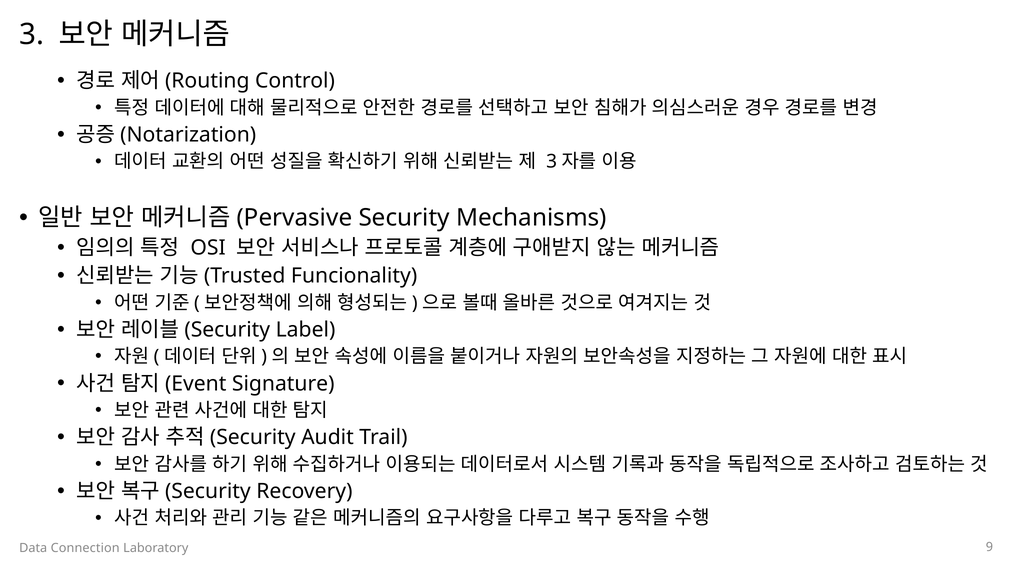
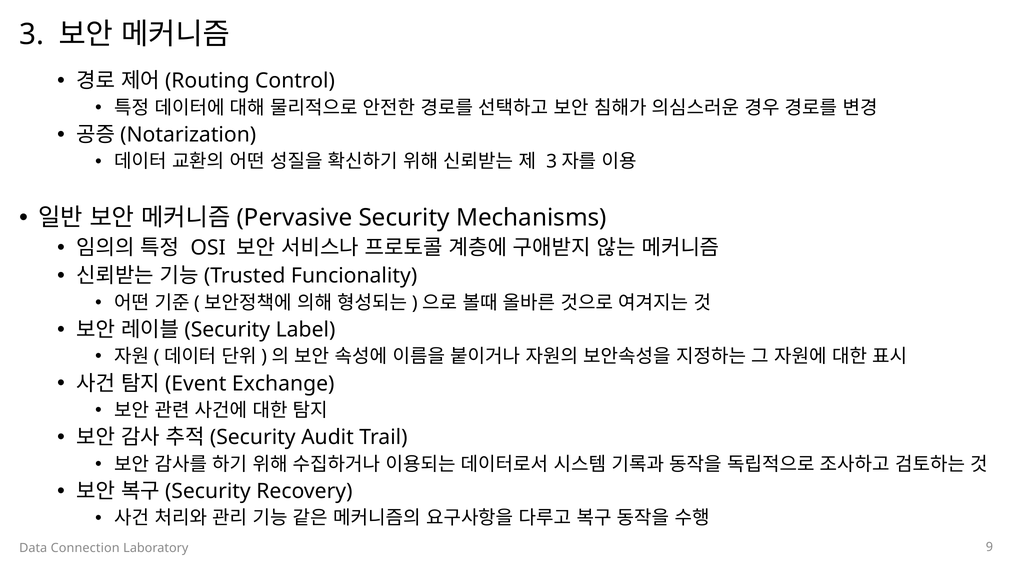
Signature: Signature -> Exchange (283, 384)
